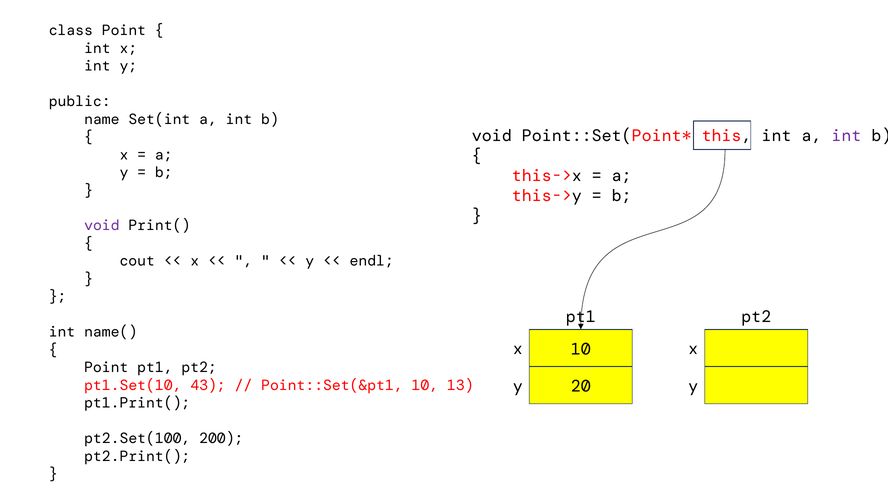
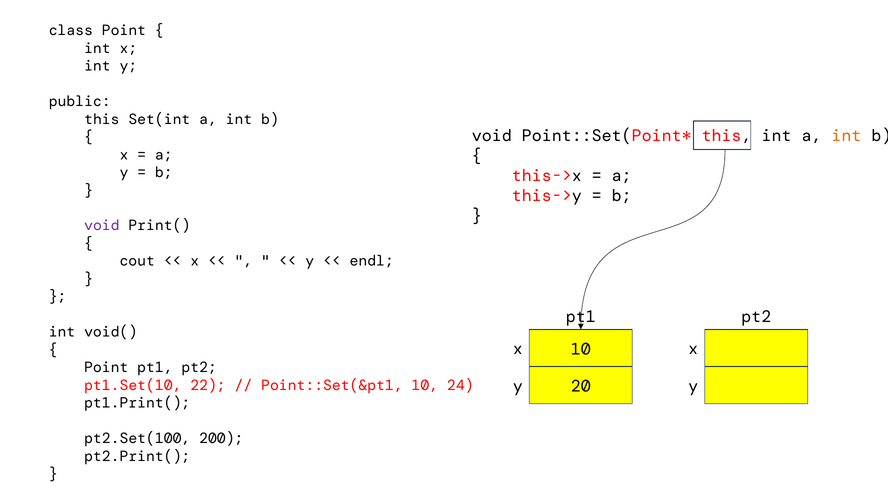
name: name -> this (102, 119)
int colour: purple -> orange (846, 136)
name(: name( -> void( (111, 332)
43: 43 -> 22 (208, 386)
13: 13 -> 24 (460, 386)
